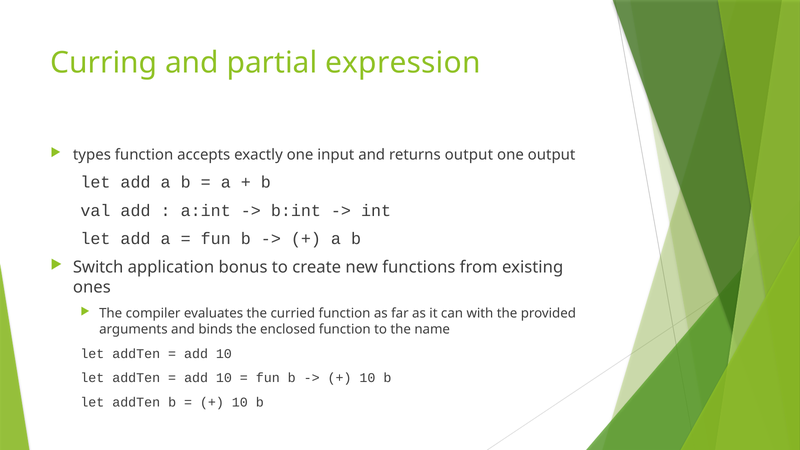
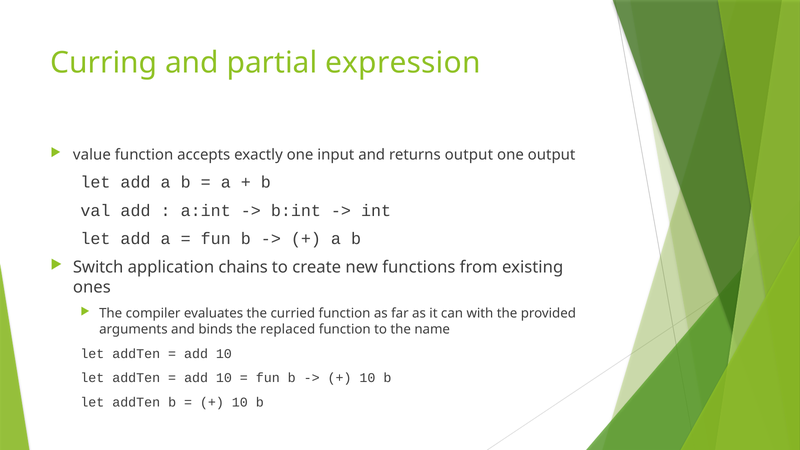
types: types -> value (92, 155)
bonus: bonus -> chains (243, 267)
enclosed: enclosed -> replaced (288, 329)
